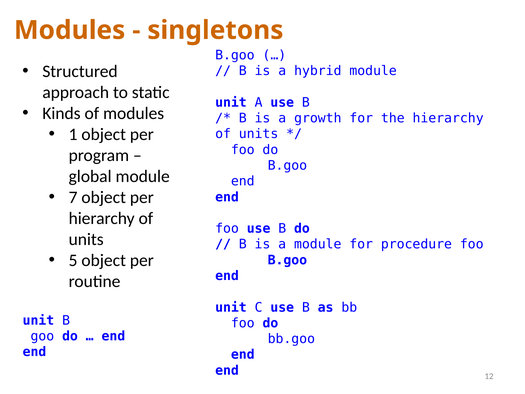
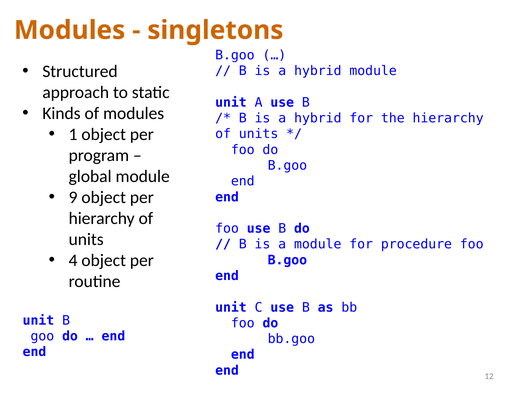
growth: growth -> hybrid (318, 118)
7: 7 -> 9 (73, 197)
5: 5 -> 4 (73, 260)
